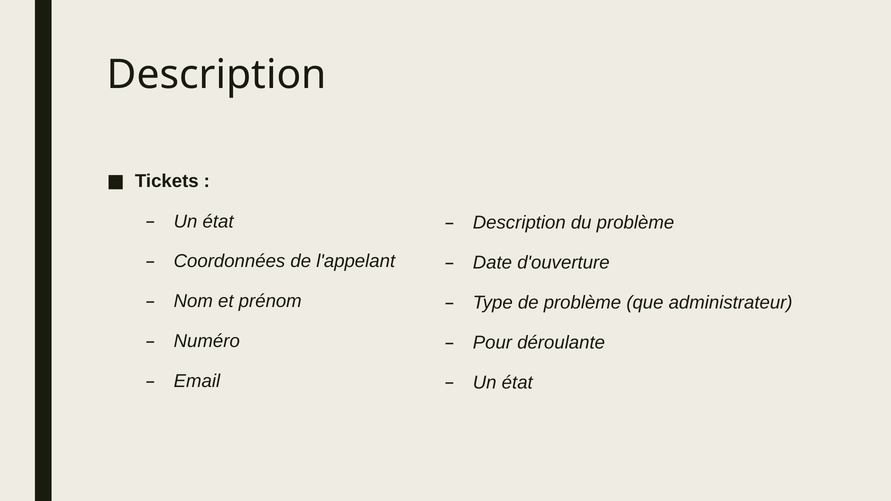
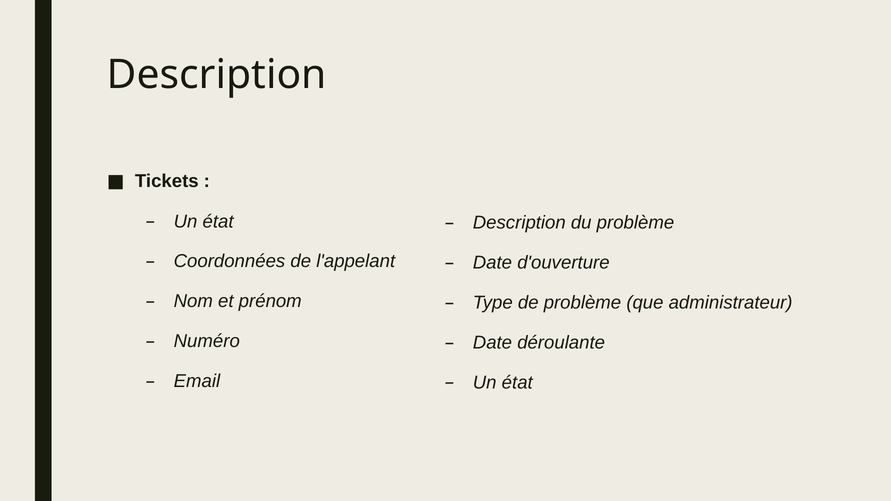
Pour: Pour -> Date (492, 343)
